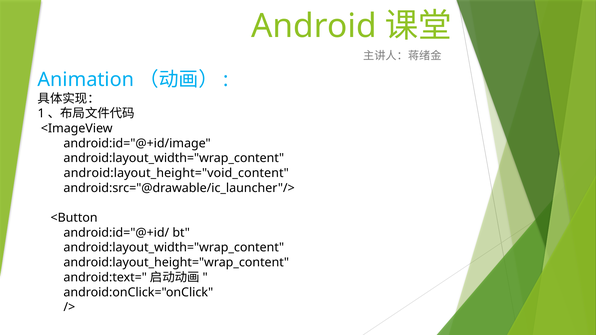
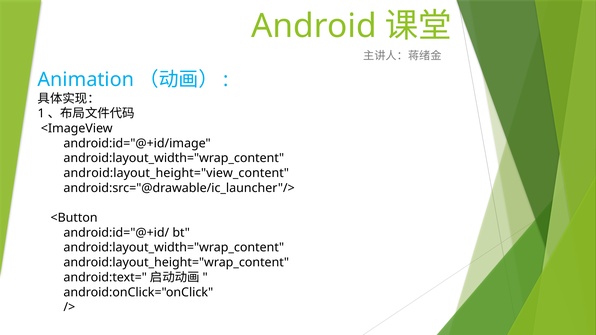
android:layout_height="void_content: android:layout_height="void_content -> android:layout_height="view_content (176, 173)
